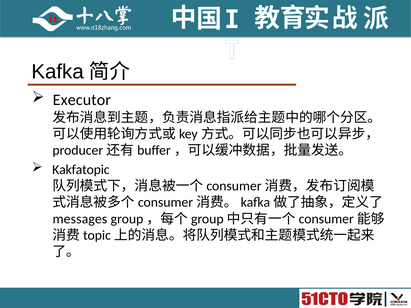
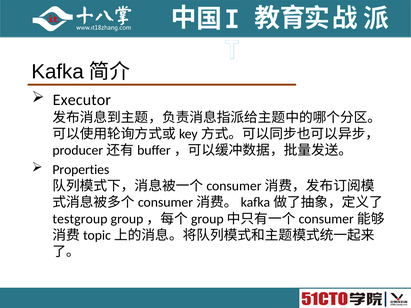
Kakfatopic: Kakfatopic -> Properties (81, 170)
messages: messages -> testgroup (80, 219)
